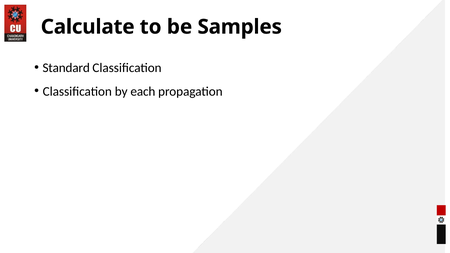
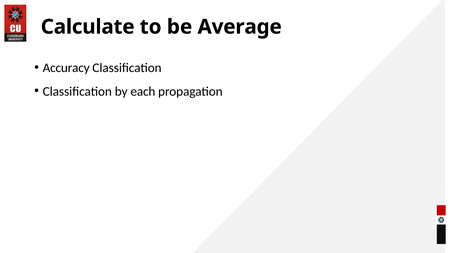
Samples: Samples -> Average (240, 27)
Standard: Standard -> Accuracy (66, 68)
